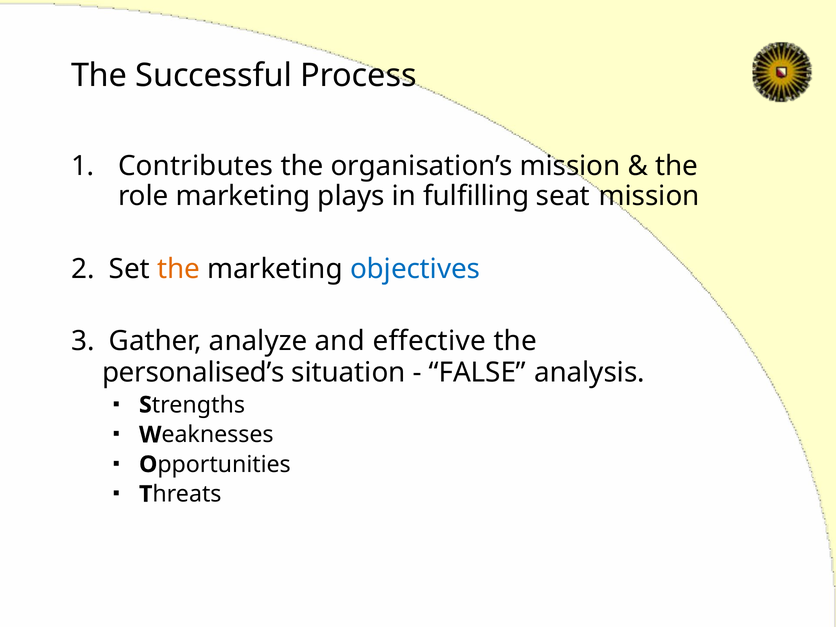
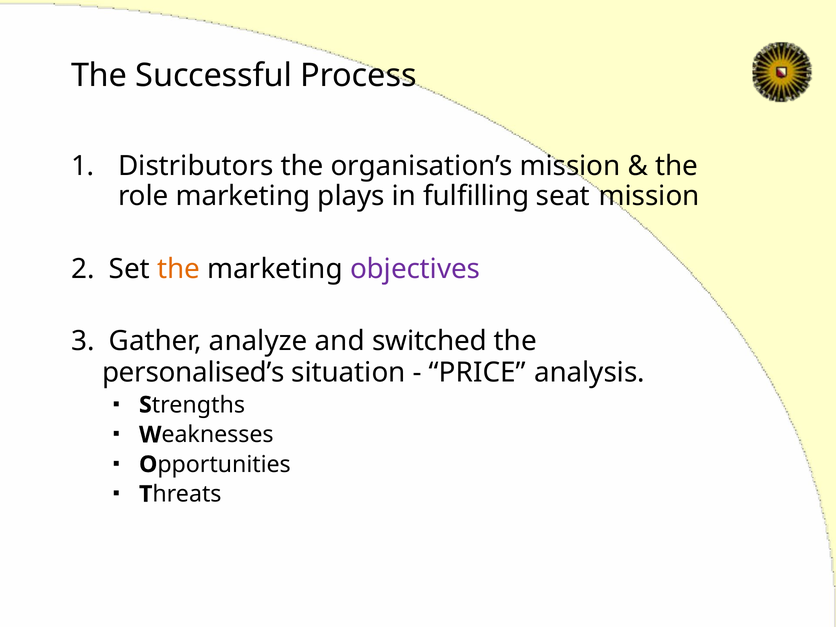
Contributes: Contributes -> Distributors (196, 166)
objectives colour: blue -> purple (415, 269)
effective: effective -> switched (429, 341)
FALSE: FALSE -> PRICE (477, 373)
